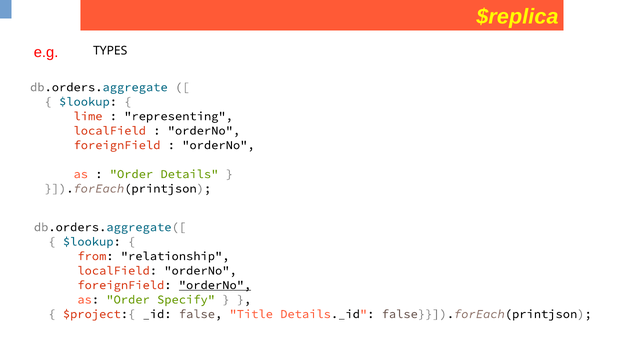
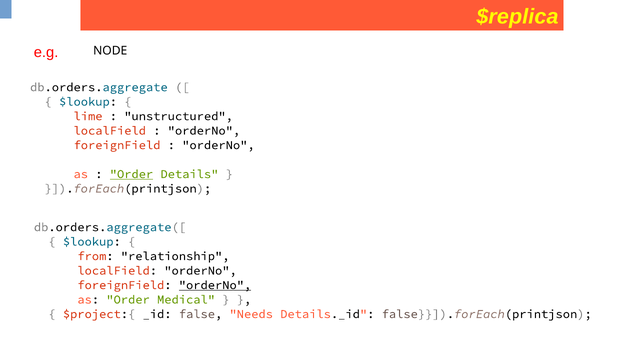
TYPES: TYPES -> NODE (110, 51)
representing: representing -> unstructured (179, 116)
Order underline: none -> present (131, 174)
Specify: Specify -> Medical (186, 300)
Title: Title -> Needs (251, 314)
